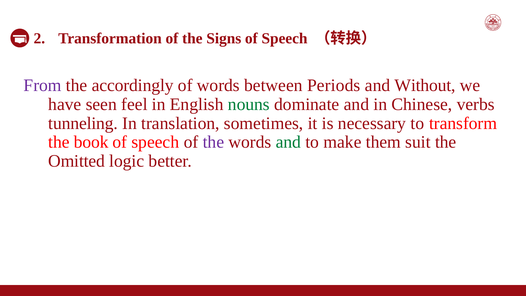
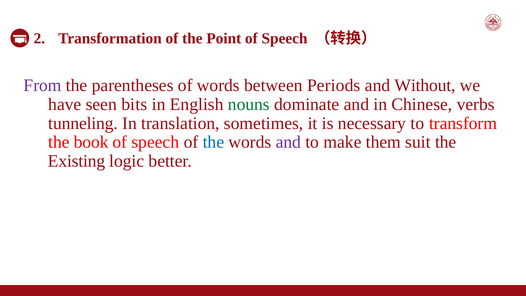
Signs: Signs -> Point (224, 39)
accordingly: accordingly -> parentheses (133, 85)
feel: feel -> bits (134, 104)
the colour: purple -> blue (213, 142)
and colour: green -> purple (288, 142)
Omitted: Omitted -> Existing (77, 161)
